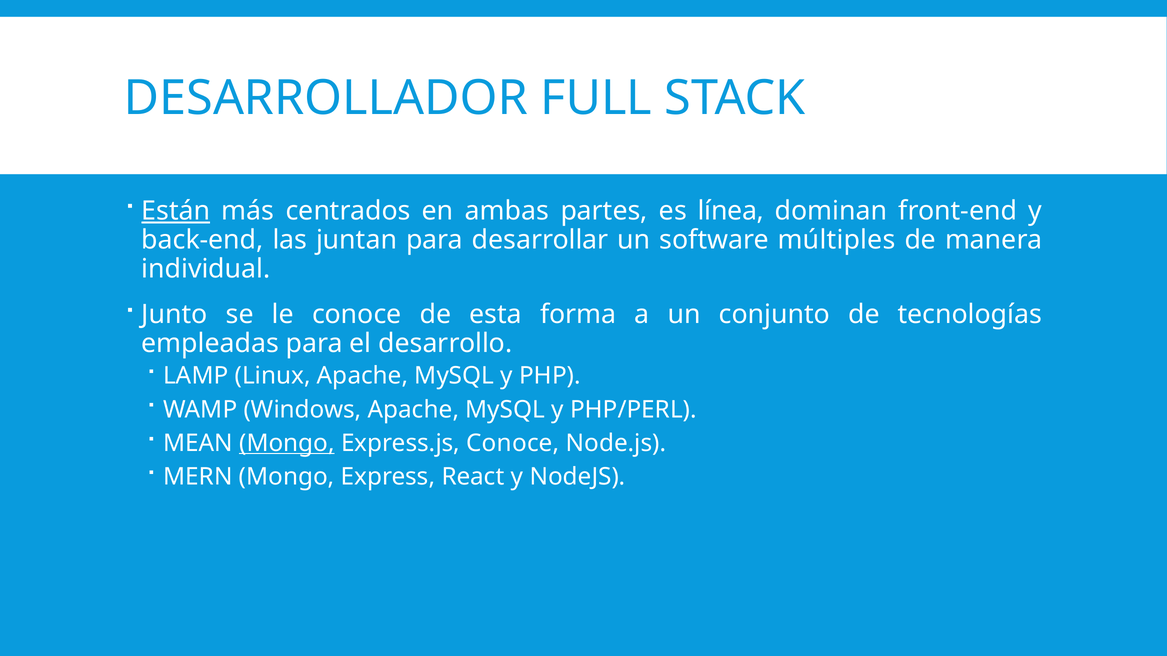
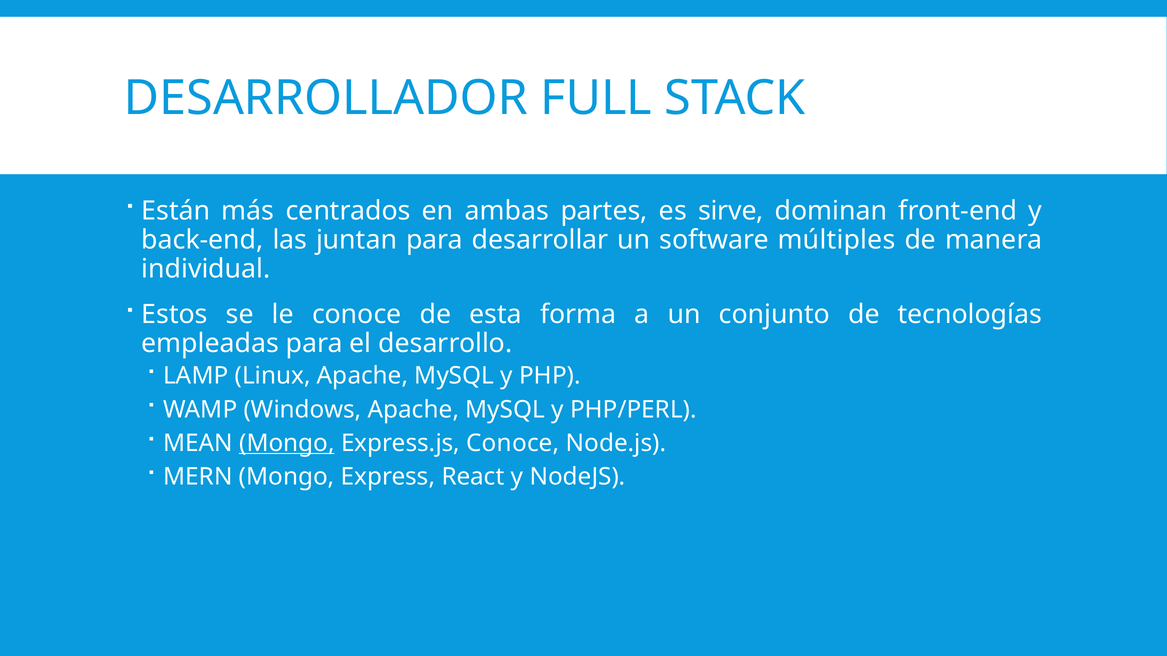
Están underline: present -> none (176, 211)
línea: línea -> sirve (731, 211)
Junto: Junto -> Estos (175, 315)
